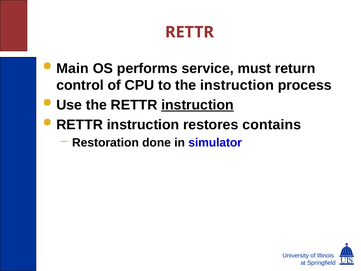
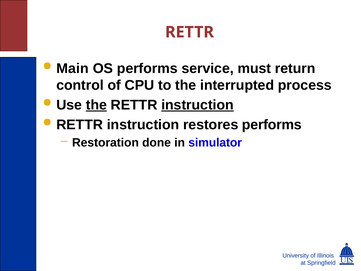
the instruction: instruction -> interrupted (237, 85)
the underline: none -> present (96, 105)
restores contains: contains -> performs (272, 125)
